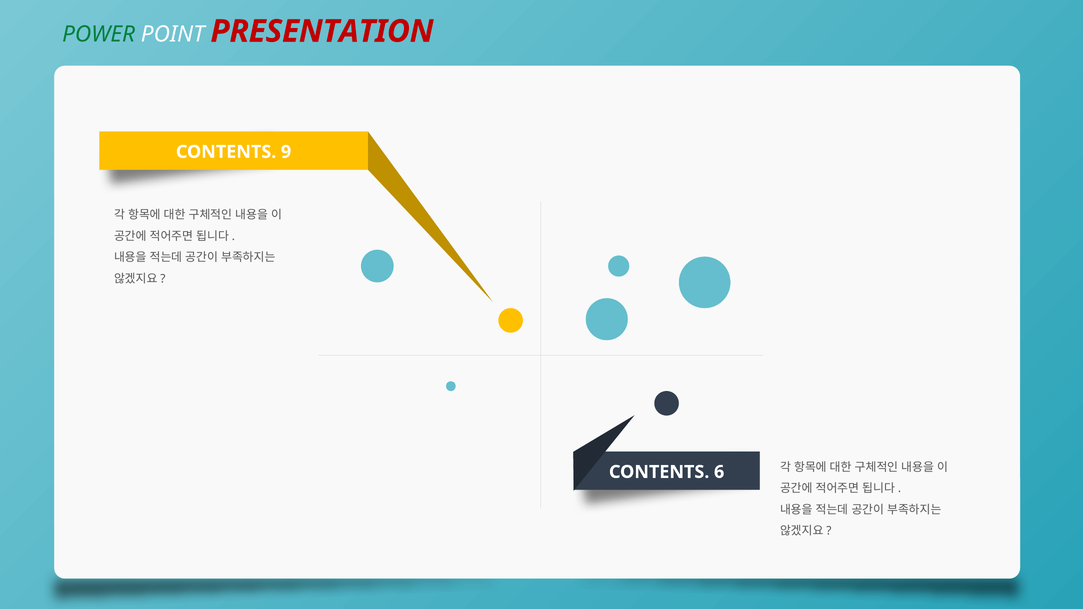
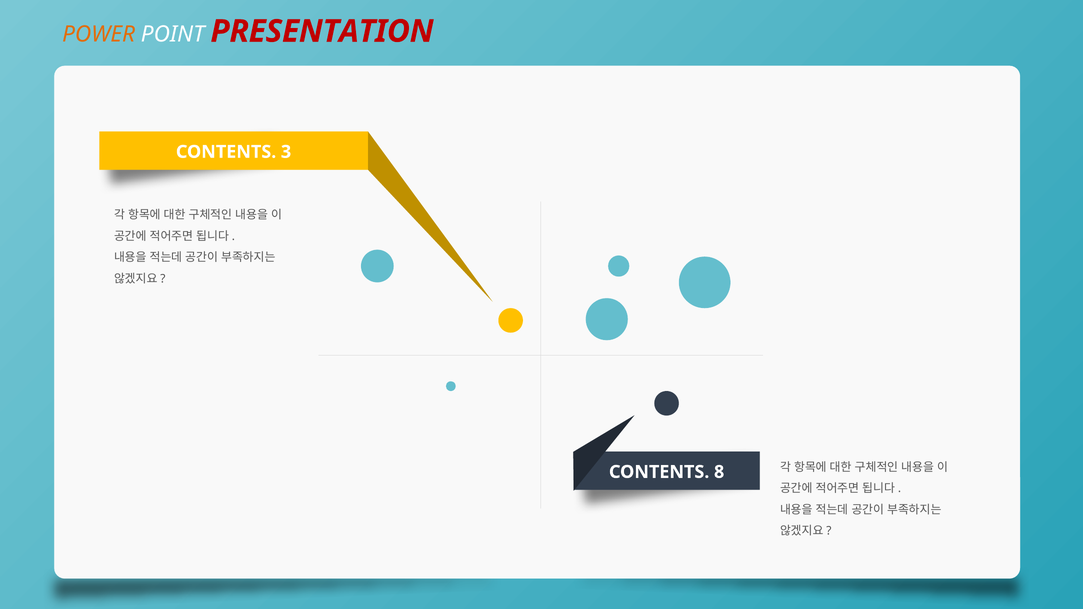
POWER colour: green -> orange (99, 34)
9: 9 -> 3 (286, 152)
6: 6 -> 8 (719, 472)
